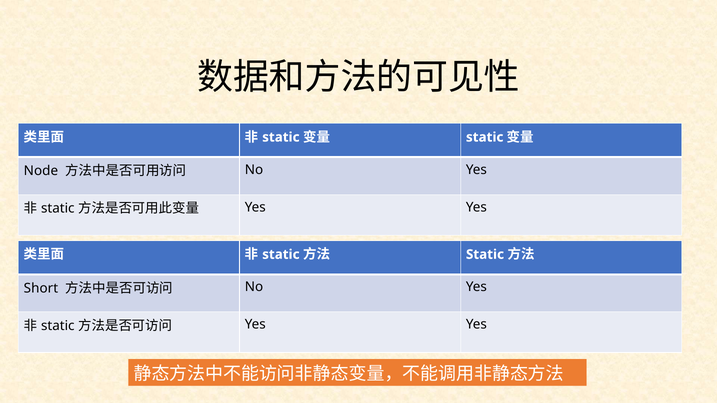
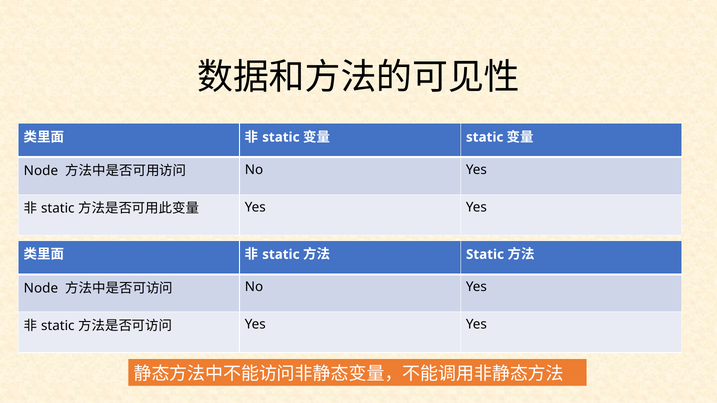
Short: Short -> Node (41, 288)
